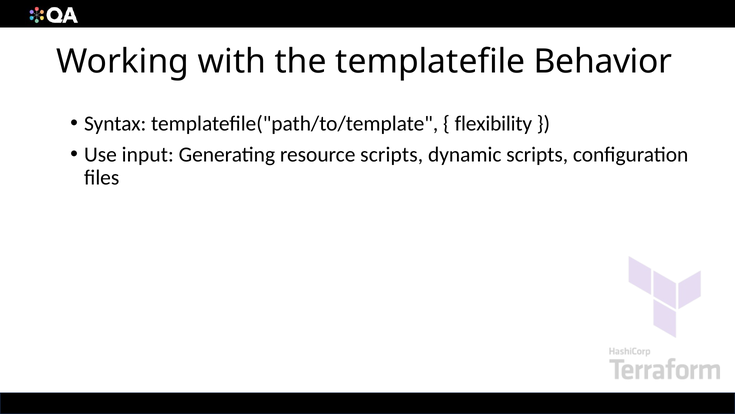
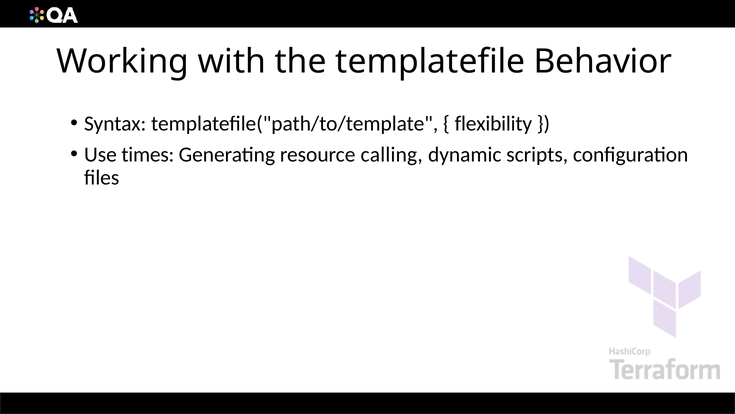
input: input -> times (148, 154)
resource scripts: scripts -> calling (392, 154)
